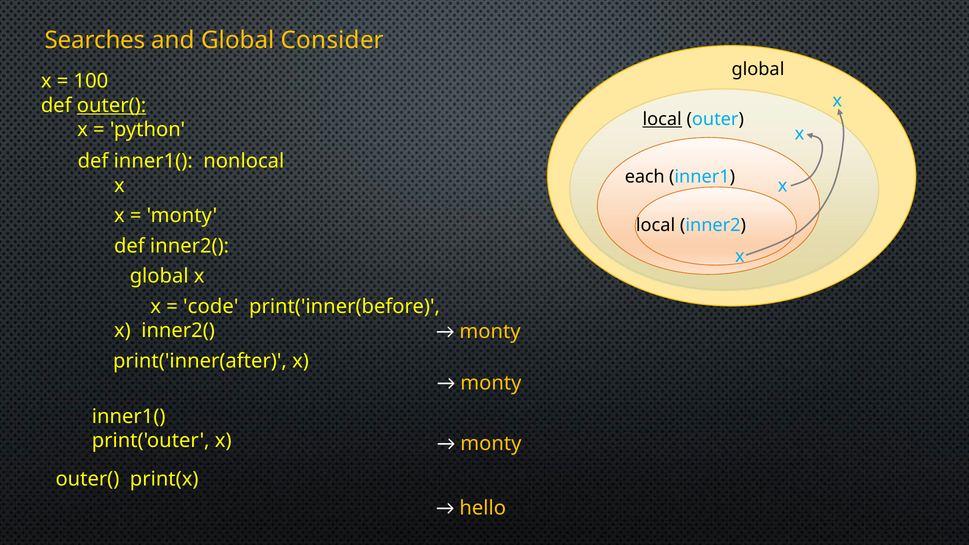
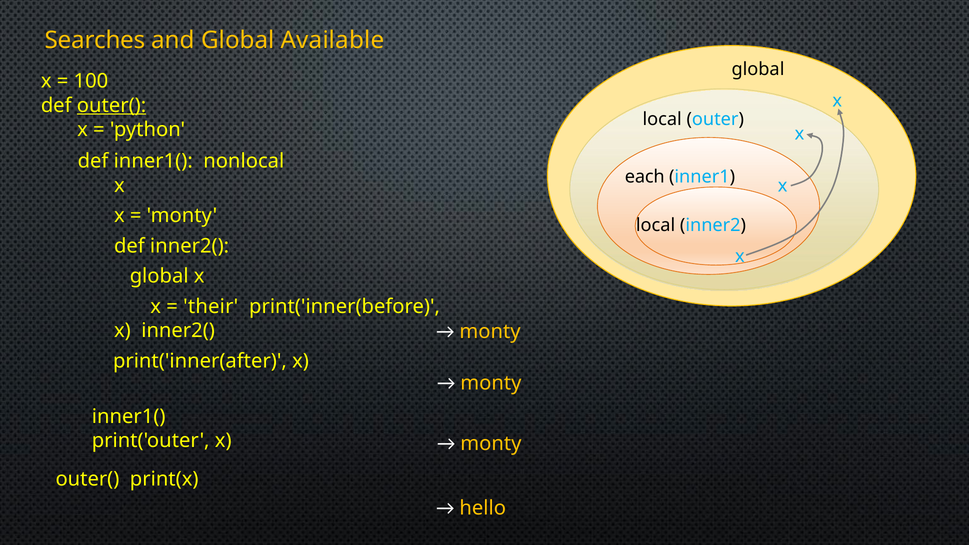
Consider: Consider -> Available (332, 40)
local underline: present -> none (662, 119)
code: code -> their (211, 307)
